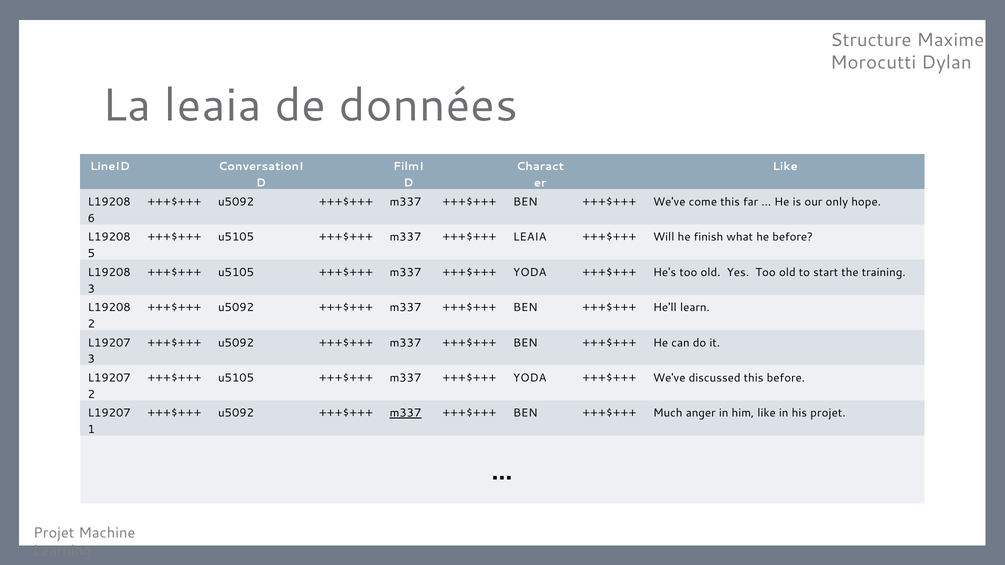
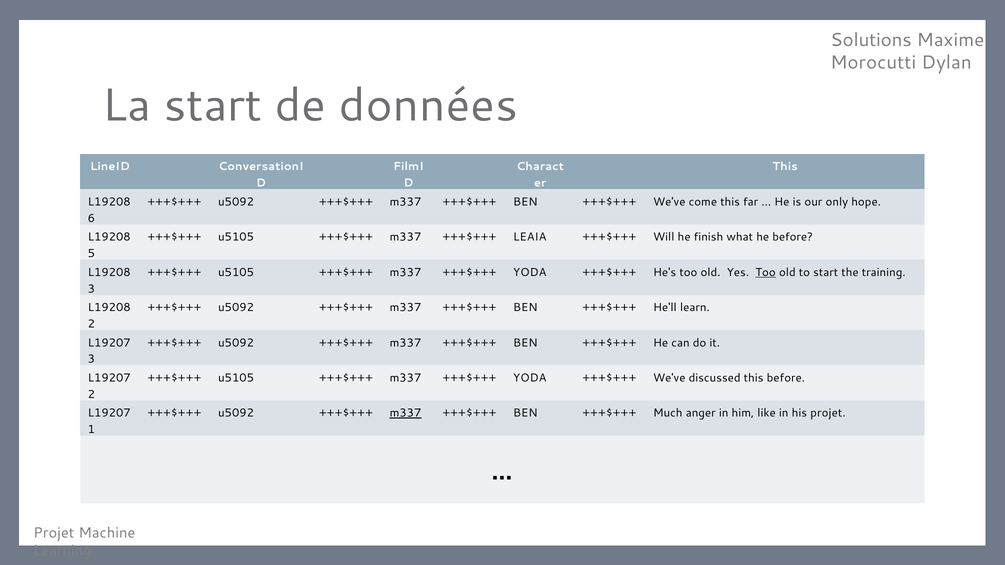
Structure: Structure -> Solutions (871, 40)
La leaia: leaia -> start (213, 106)
Like: Like -> This (785, 167)
Too underline: none -> present (766, 272)
